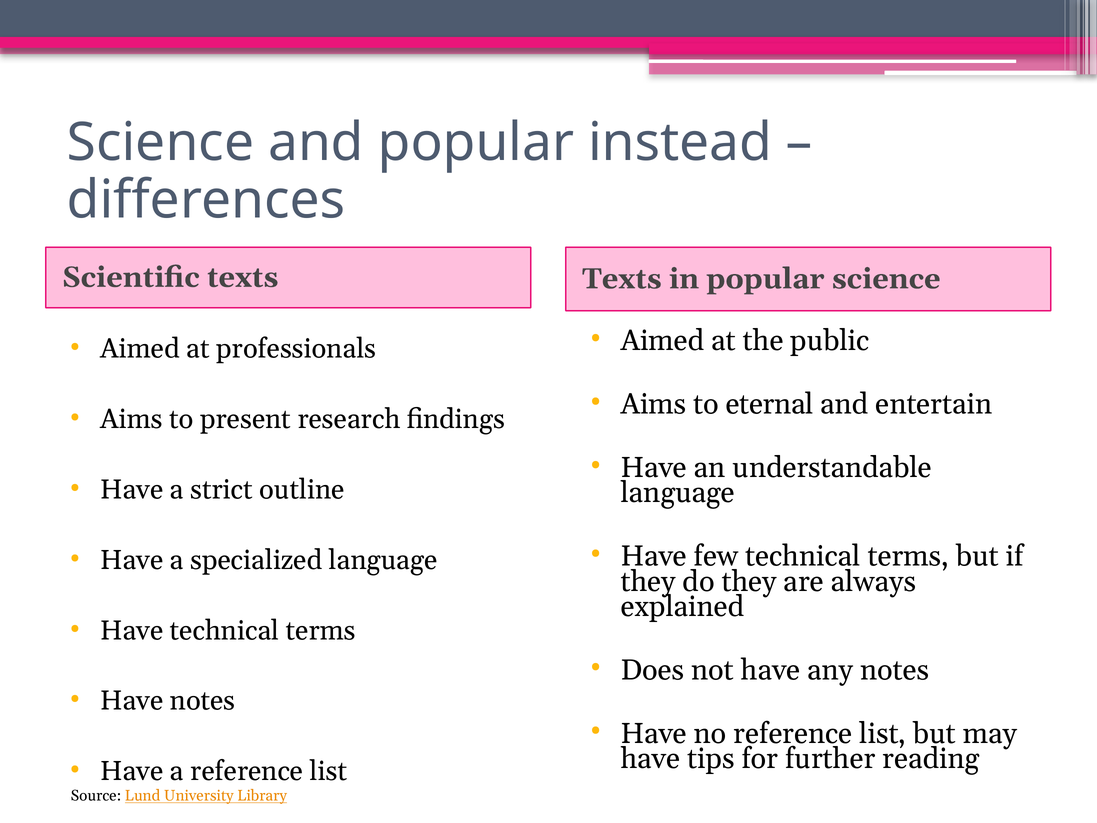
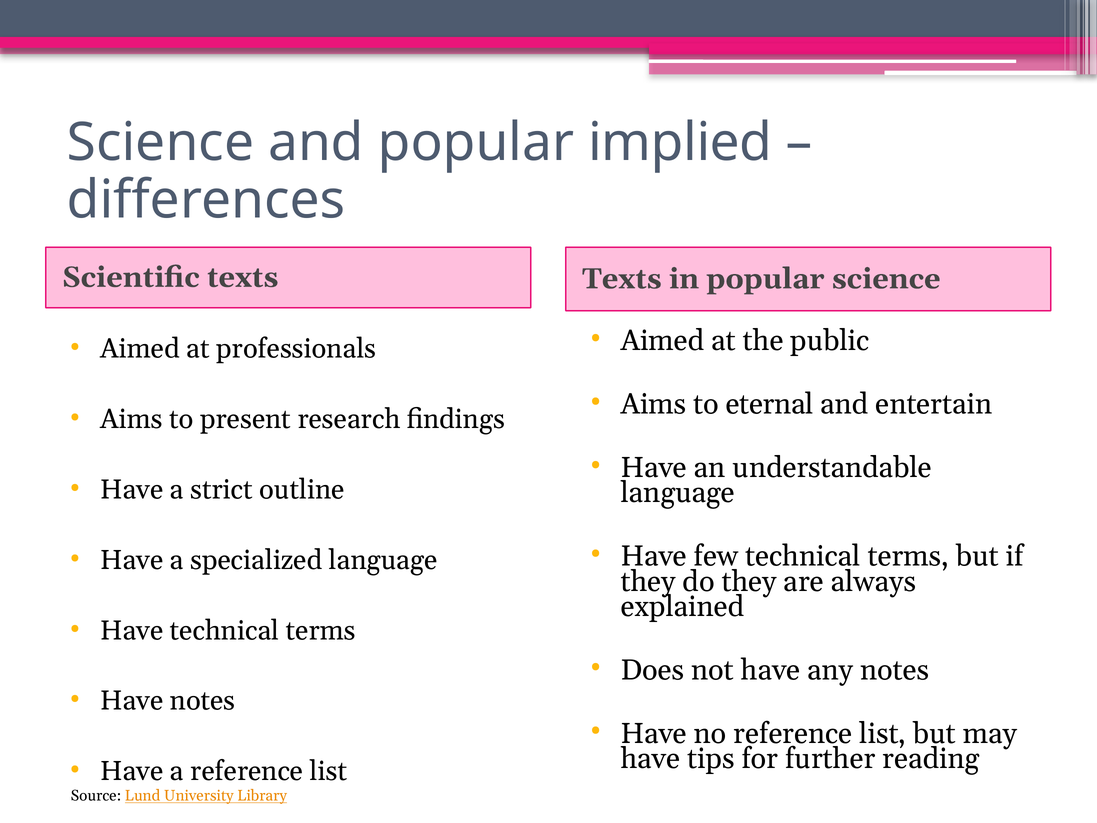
instead: instead -> implied (680, 143)
